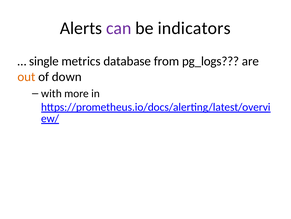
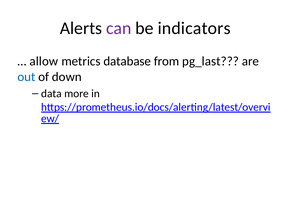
single: single -> allow (44, 61)
pg_logs: pg_logs -> pg_last (211, 61)
out colour: orange -> blue (26, 77)
with: with -> data (51, 93)
